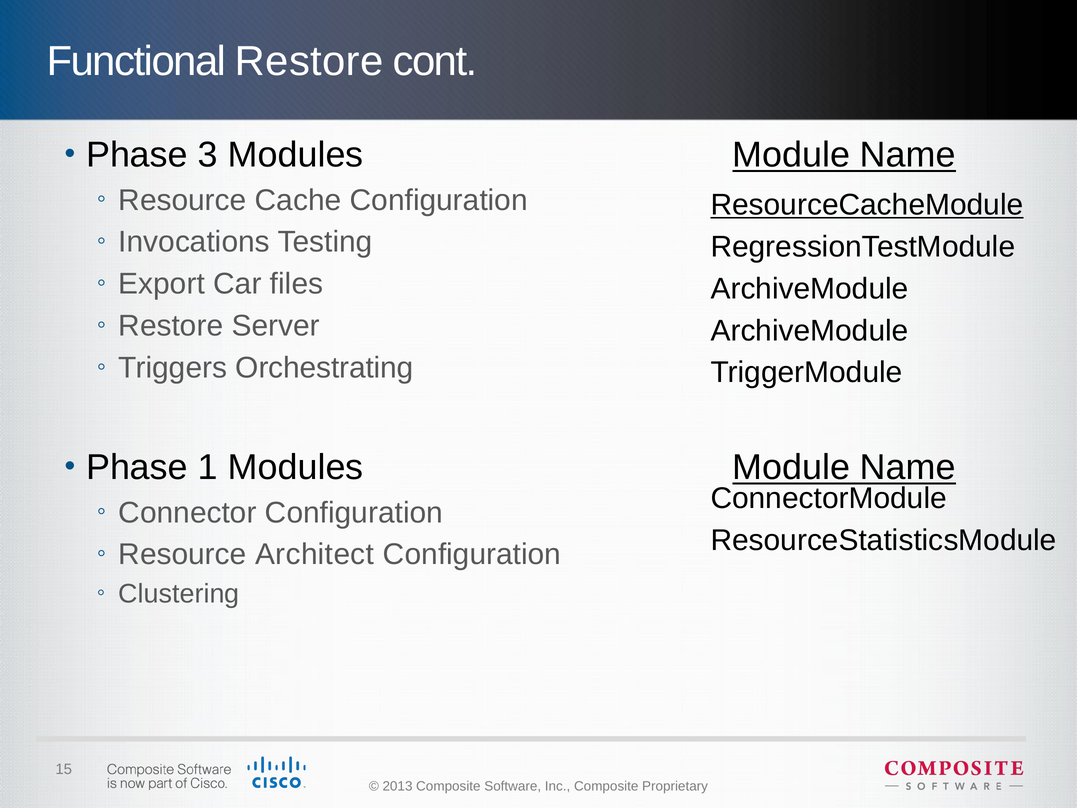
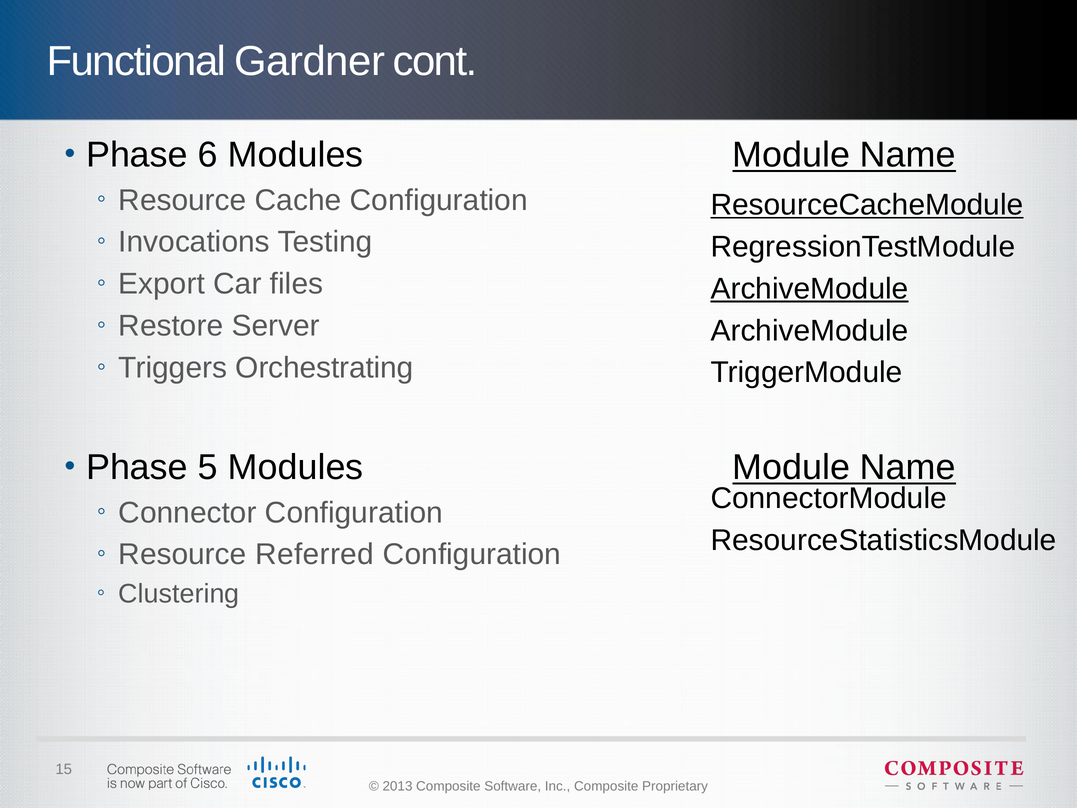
Functional Restore: Restore -> Gardner (310, 61)
3: 3 -> 6 (208, 155)
ArchiveModule underline: none -> present (810, 289)
1: 1 -> 5 (208, 467)
Architect: Architect -> Referred (315, 554)
